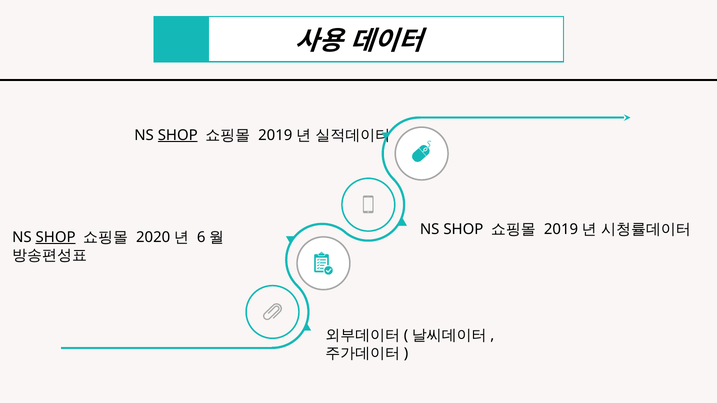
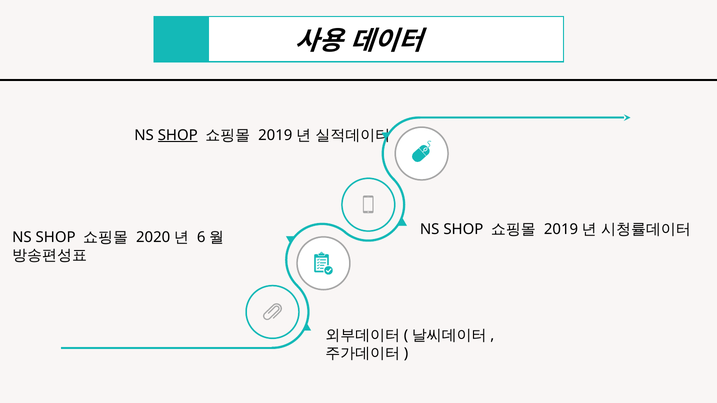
SHOP underline: present -> none (56, 237)
